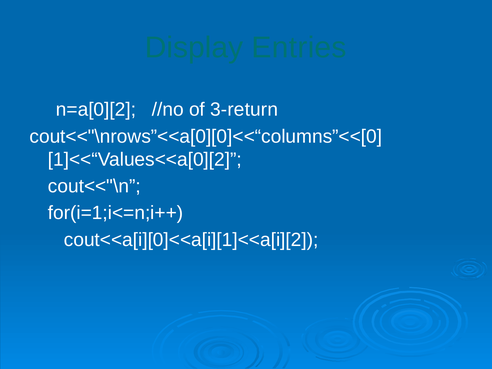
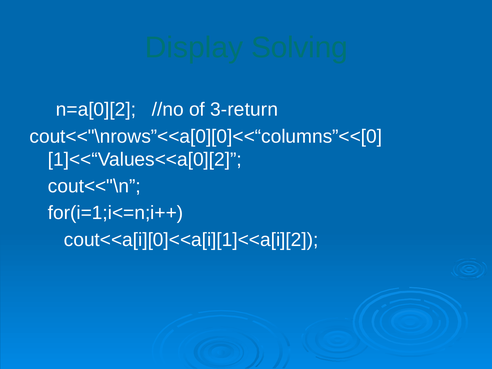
Entries: Entries -> Solving (299, 48)
